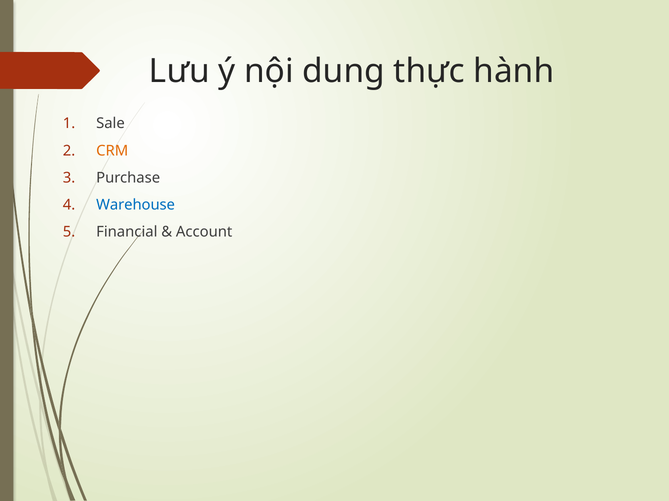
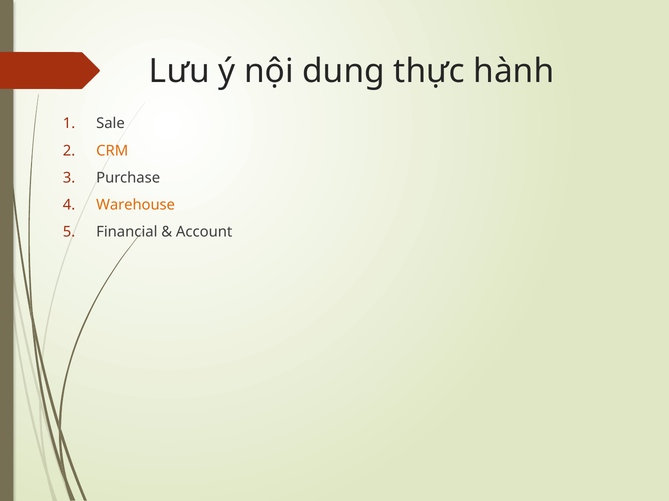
Warehouse colour: blue -> orange (136, 205)
